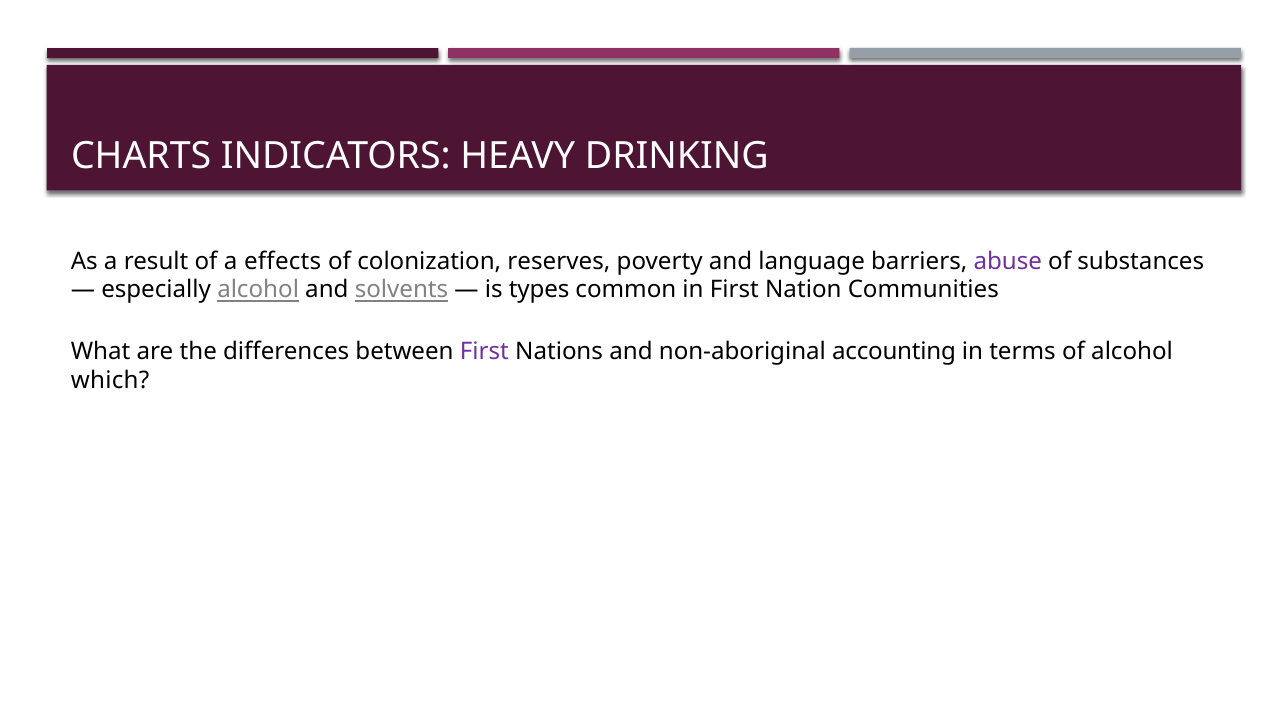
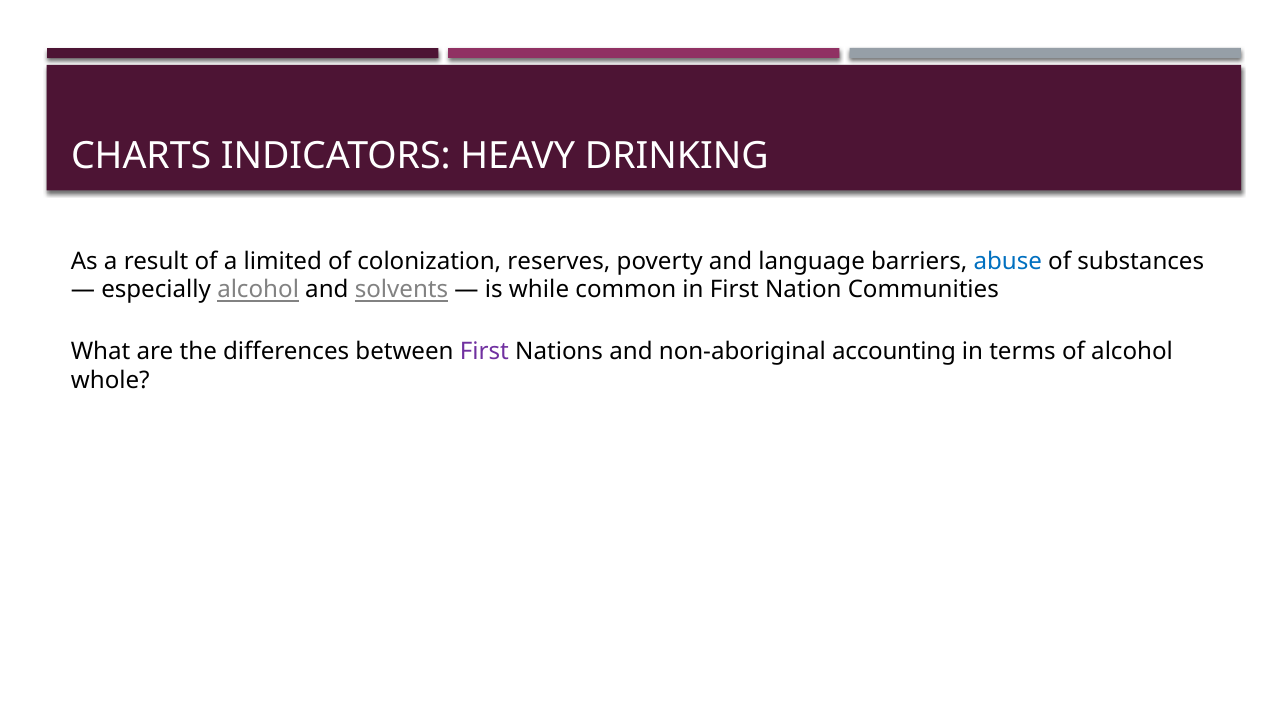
effects: effects -> limited (283, 261)
abuse colour: purple -> blue (1008, 261)
types: types -> while (539, 290)
which: which -> whole (110, 381)
